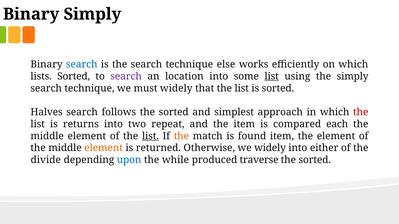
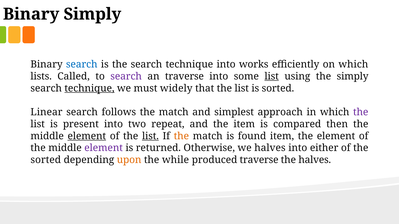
technique else: else -> into (226, 64)
lists Sorted: Sorted -> Called (74, 76)
an location: location -> traverse (184, 76)
technique underline: none -> present (89, 88)
Halves: Halves -> Linear (46, 112)
follows the sorted: sorted -> match (174, 112)
the colour: red -> purple (361, 112)
returns: returns -> present (81, 124)
each: each -> then (337, 124)
element underline: none -> present (87, 136)
element colour: orange -> purple (104, 148)
we widely: widely -> halves (270, 148)
divide: divide -> sorted (46, 160)
upon colour: blue -> orange (129, 160)
sorted: sorted -> halves (315, 160)
